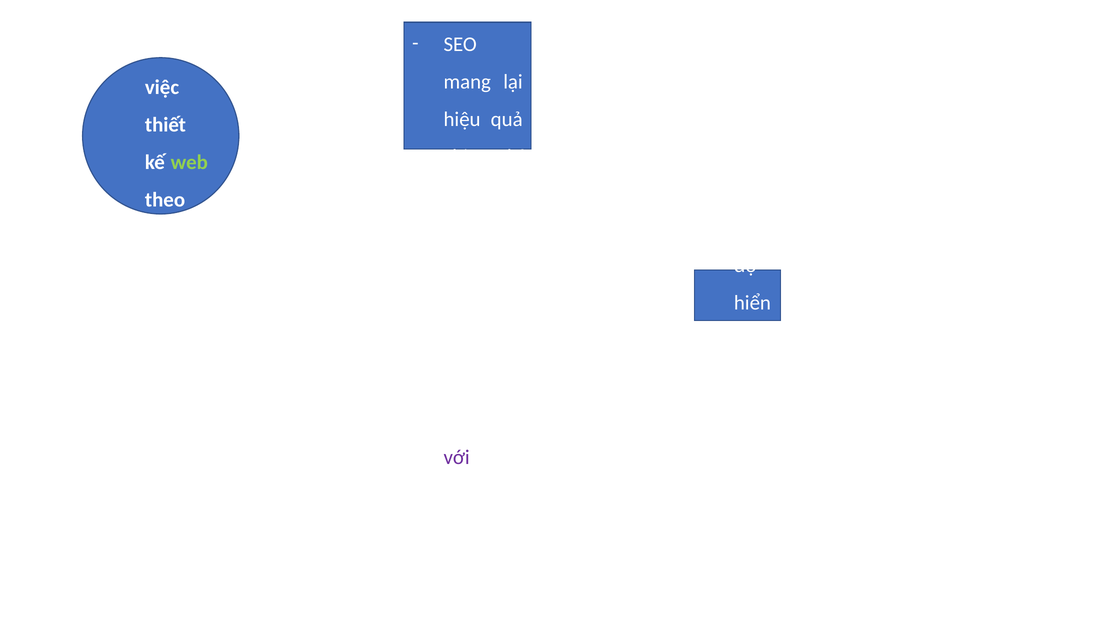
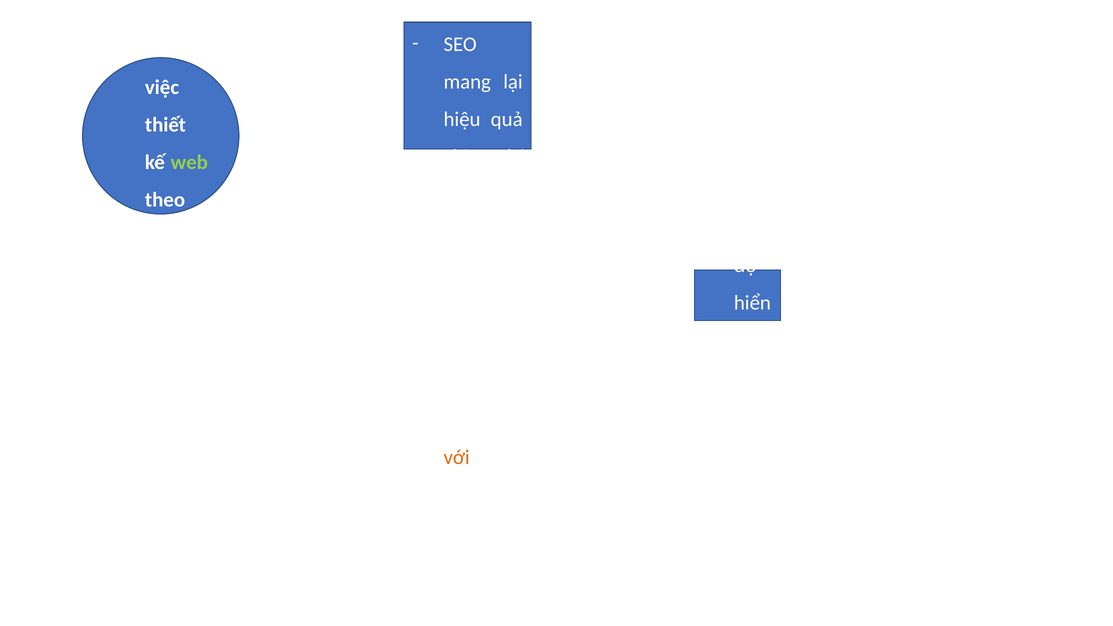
với colour: purple -> orange (457, 457)
